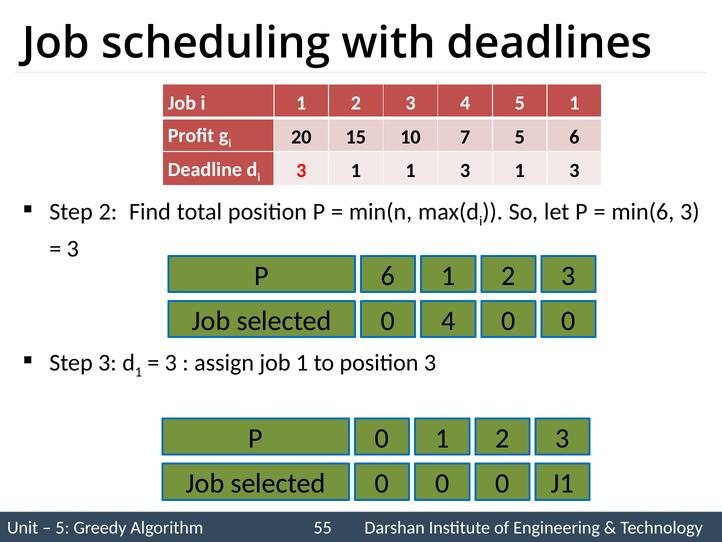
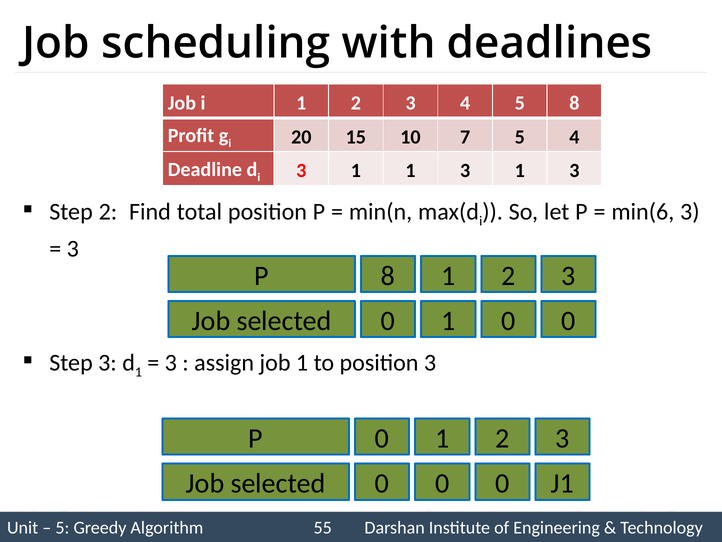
5 1: 1 -> 8 (574, 103)
5 6: 6 -> 4 (574, 137)
P 6: 6 -> 8 (388, 276)
selected 0 4: 4 -> 1 (448, 321)
